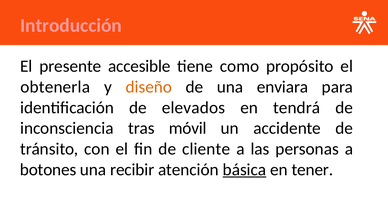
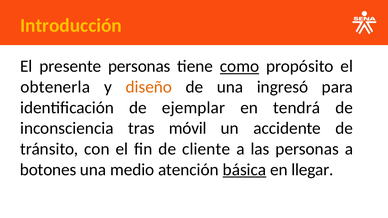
Introducción colour: pink -> yellow (71, 25)
presente accesible: accesible -> personas (139, 66)
como underline: none -> present (240, 66)
enviara: enviara -> ingresó (283, 87)
elevados: elevados -> ejemplar (193, 108)
recibir: recibir -> medio (132, 170)
tener: tener -> llegar (312, 170)
